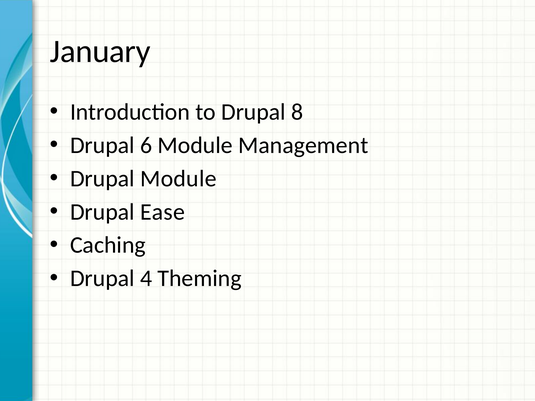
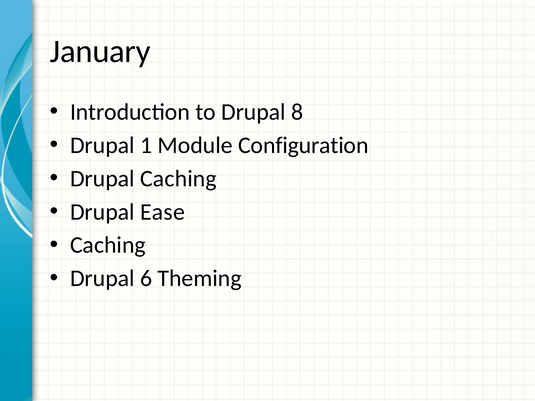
6: 6 -> 1 (146, 145)
Management: Management -> Configuration (303, 145)
Drupal Module: Module -> Caching (178, 179)
4: 4 -> 6 (146, 279)
